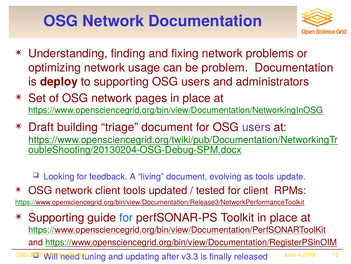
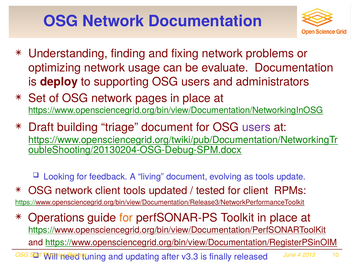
problem: problem -> evaluate (225, 68)
Supporting: Supporting -> Operations (56, 217)
for colour: blue -> orange (126, 217)
